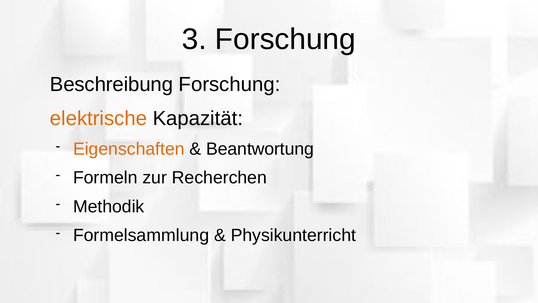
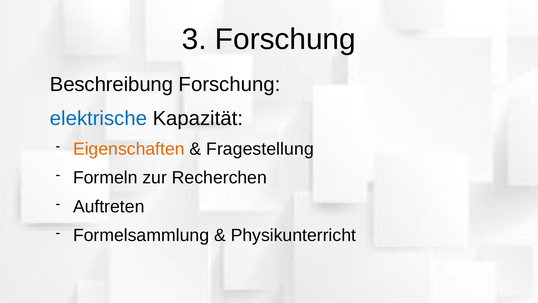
elektrische colour: orange -> blue (98, 118)
Beantwortung: Beantwortung -> Fragestellung (260, 149)
Methodik: Methodik -> Auftreten (109, 206)
